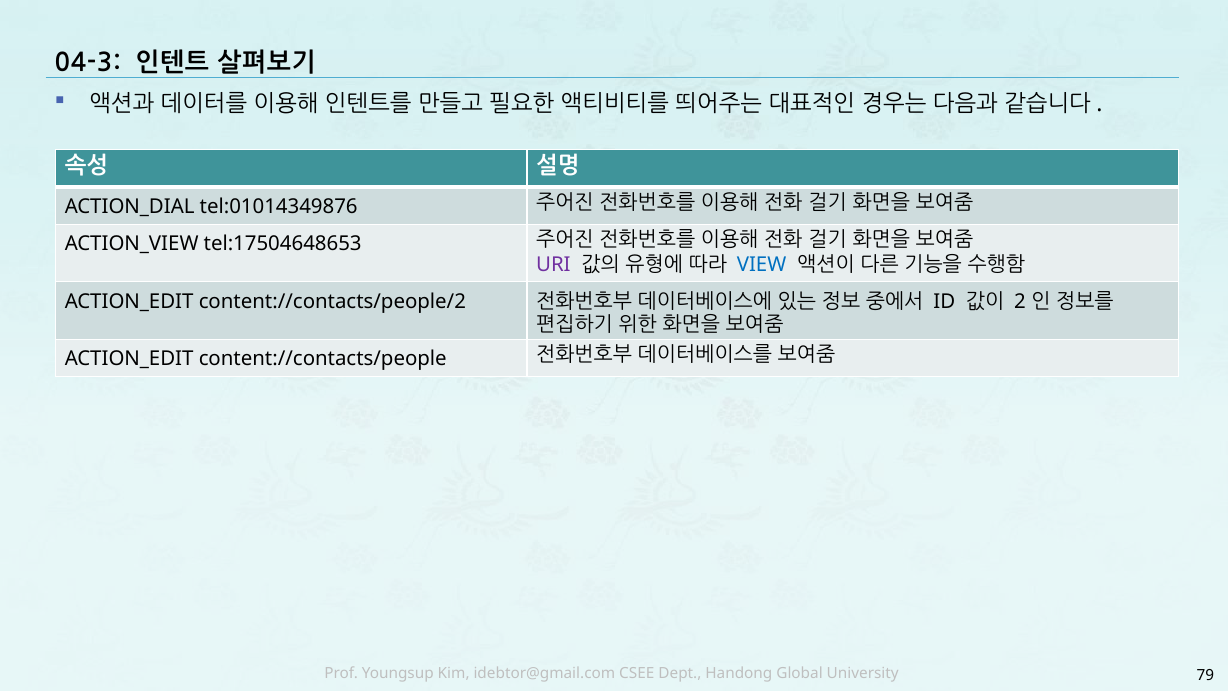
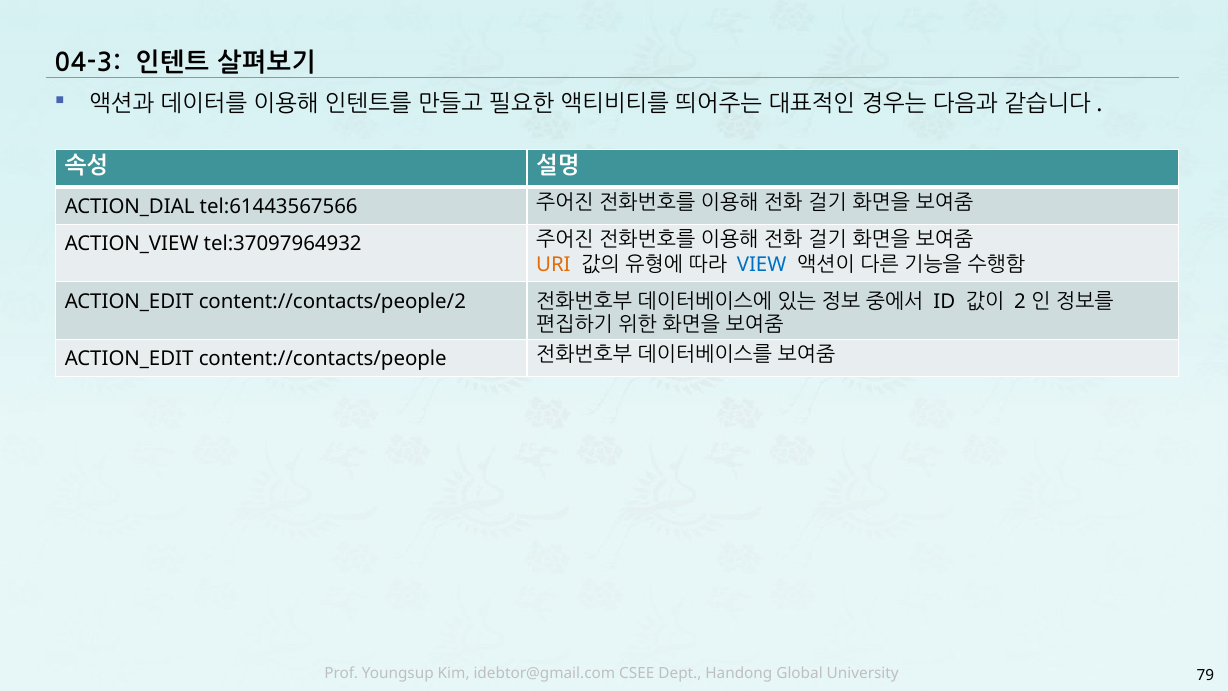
tel:01014349876: tel:01014349876 -> tel:61443567566 (279, 207)
tel:17504648653: tel:17504648653 -> tel:37097964932 (283, 244)
URI colour: purple -> orange (553, 264)
